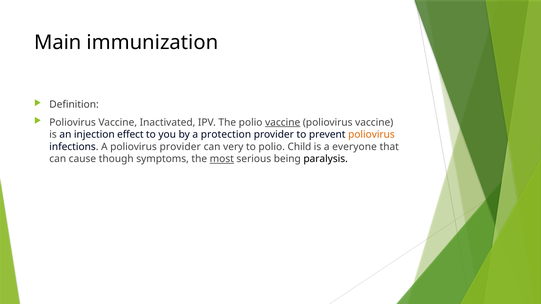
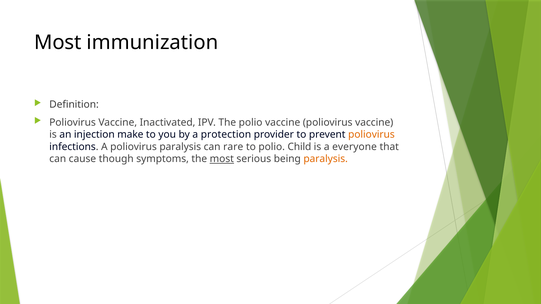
Main: Main -> Most (58, 43)
vaccine underline: present -> none (283, 123)
effect: effect -> make (130, 135)
poliovirus provider: provider -> paralysis (180, 147)
very: very -> rare (233, 147)
paralysis colour: black -> orange (326, 159)
